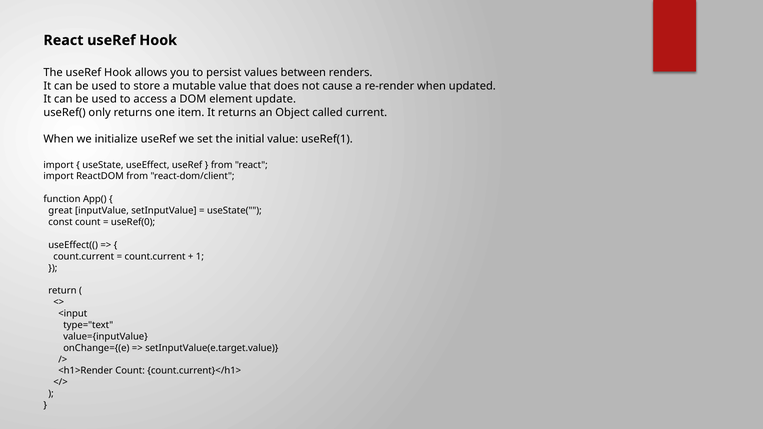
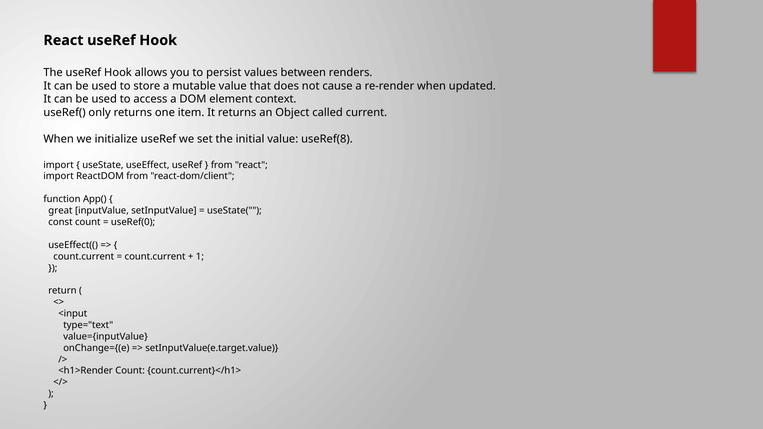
update: update -> context (276, 99)
useRef(1: useRef(1 -> useRef(8 (327, 139)
